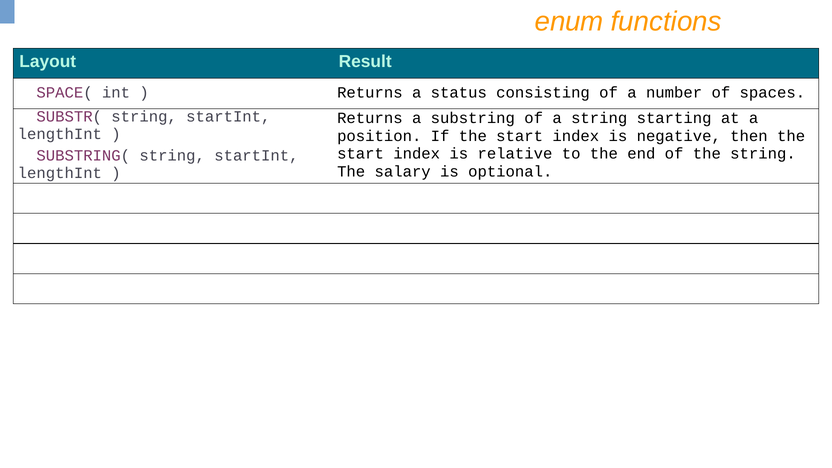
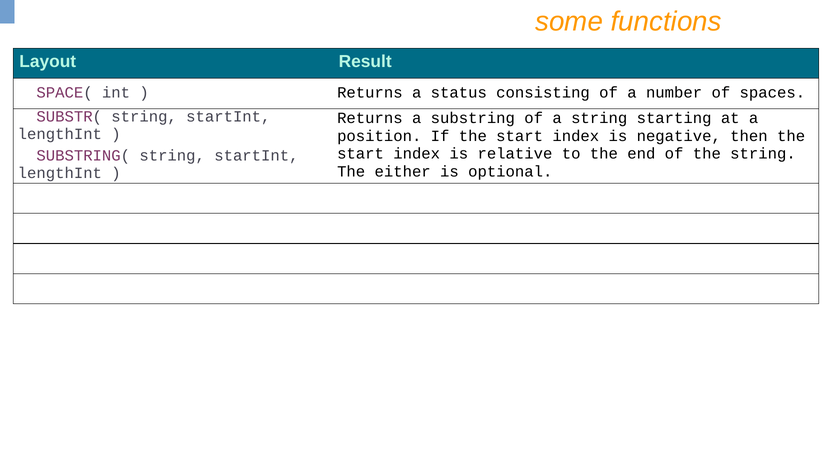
enum: enum -> some (569, 22)
salary: salary -> either (403, 171)
